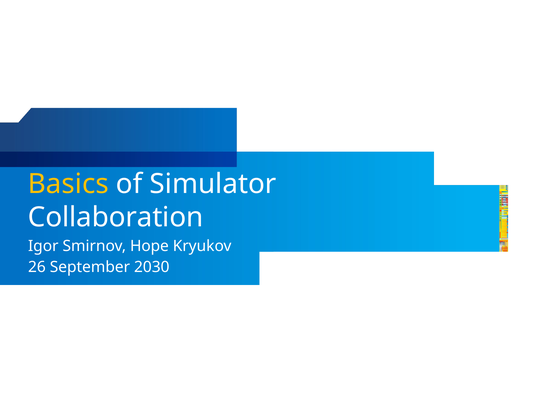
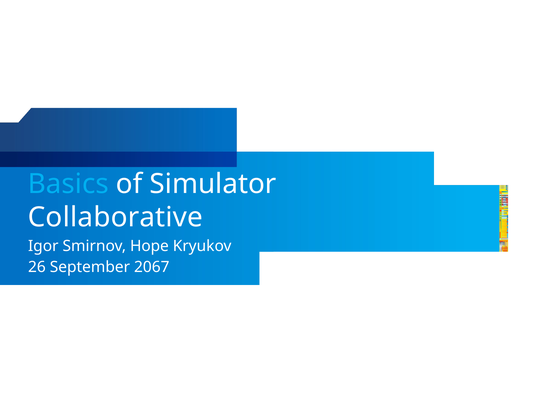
Basics colour: yellow -> light blue (68, 184)
Collaboration: Collaboration -> Collaborative (115, 217)
2030: 2030 -> 2067 (152, 267)
